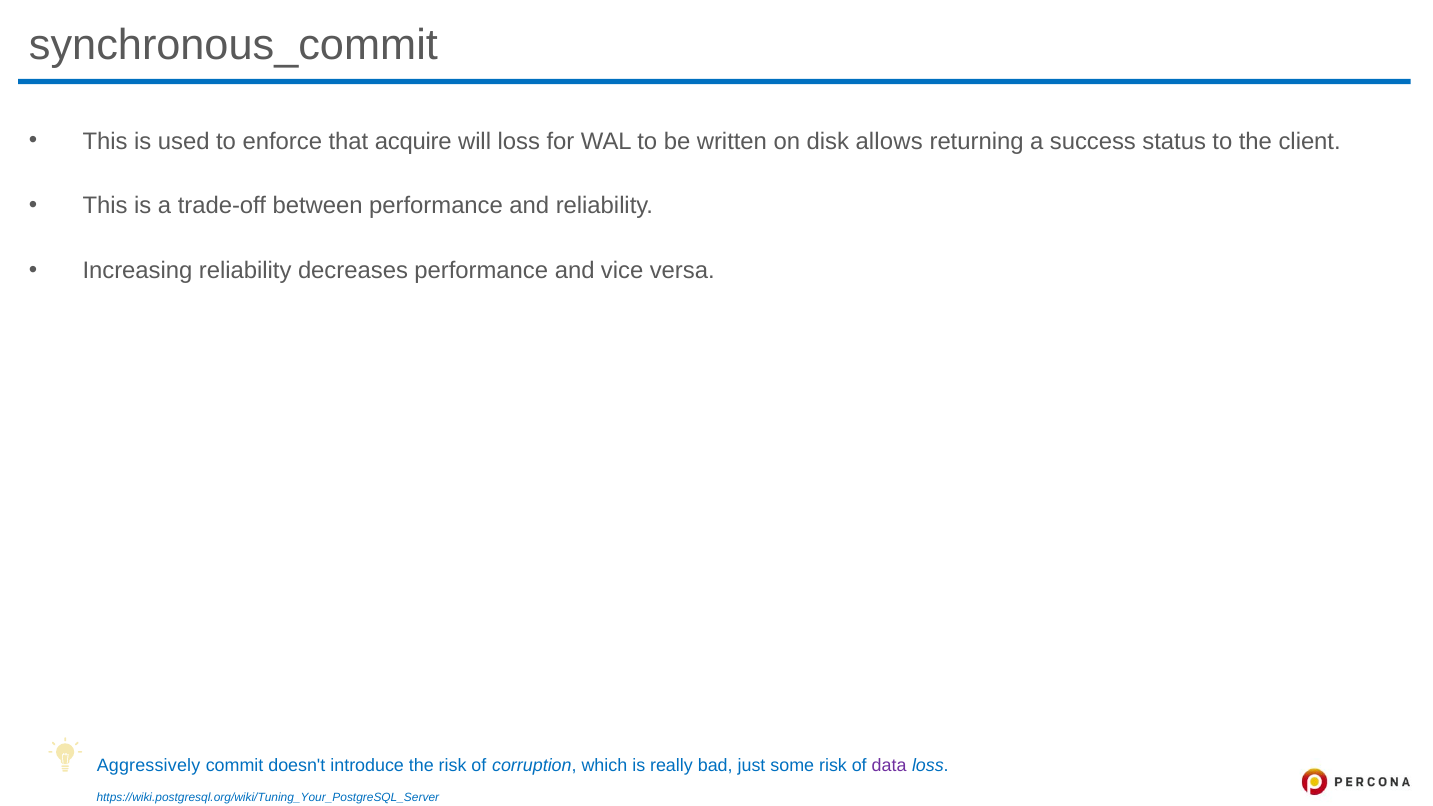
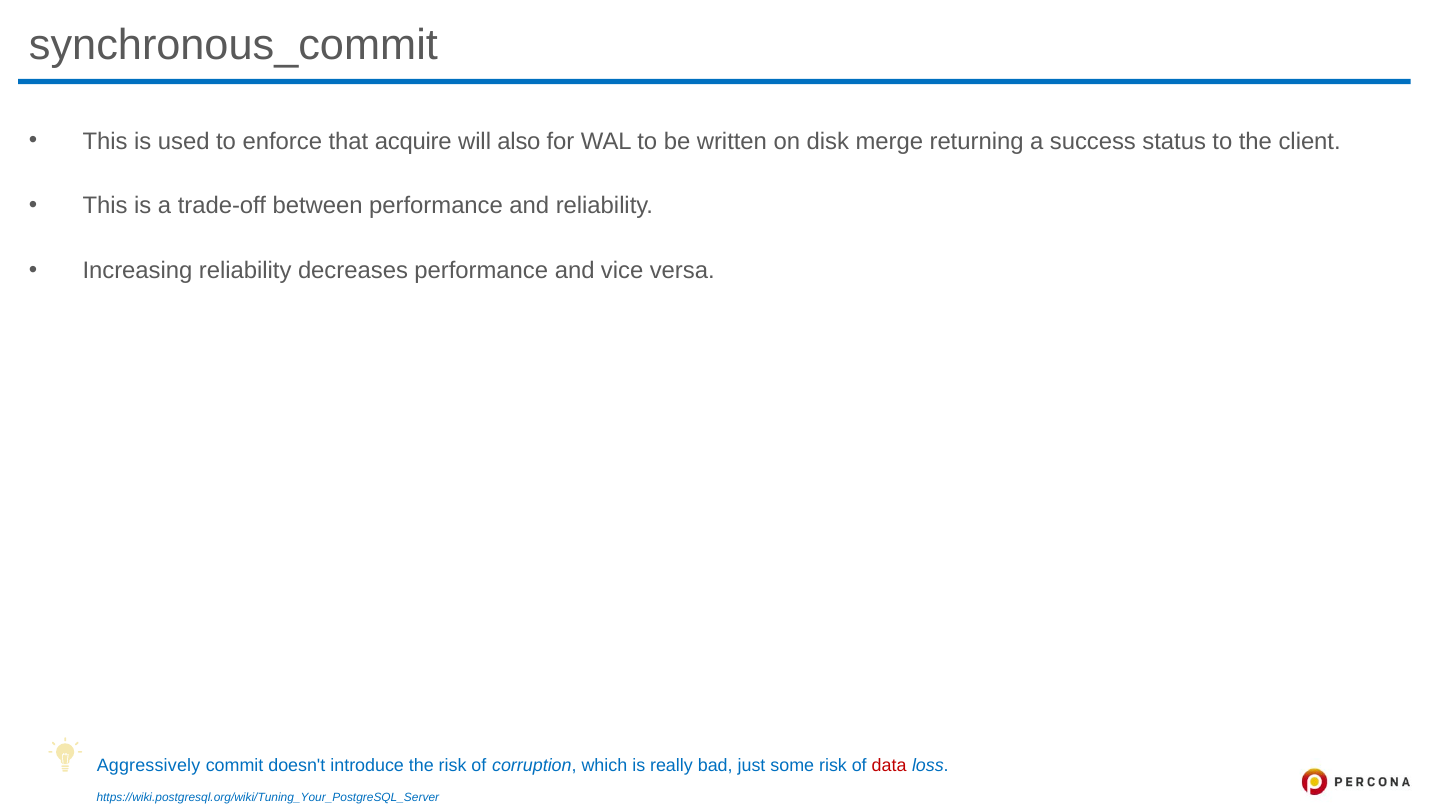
will loss: loss -> also (519, 141)
allows: allows -> merge (889, 141)
data colour: purple -> red (889, 766)
